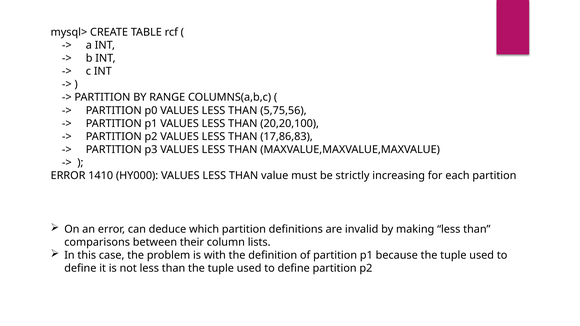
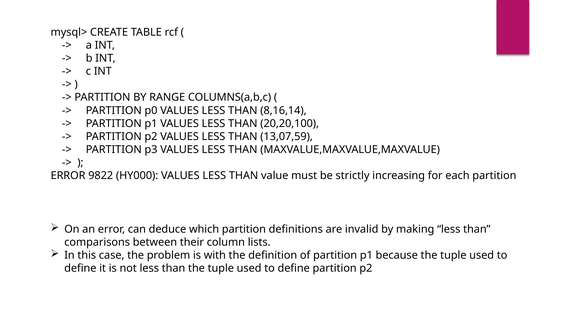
5,75,56: 5,75,56 -> 8,16,14 (283, 111)
17,86,83: 17,86,83 -> 13,07,59 (287, 137)
1410: 1410 -> 9822 (101, 176)
